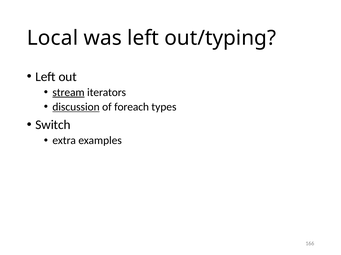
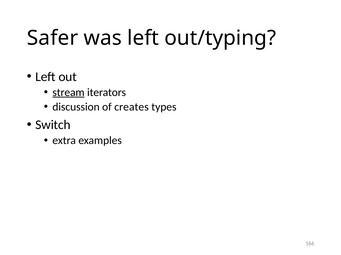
Local: Local -> Safer (53, 38)
discussion underline: present -> none (76, 107)
foreach: foreach -> creates (131, 107)
